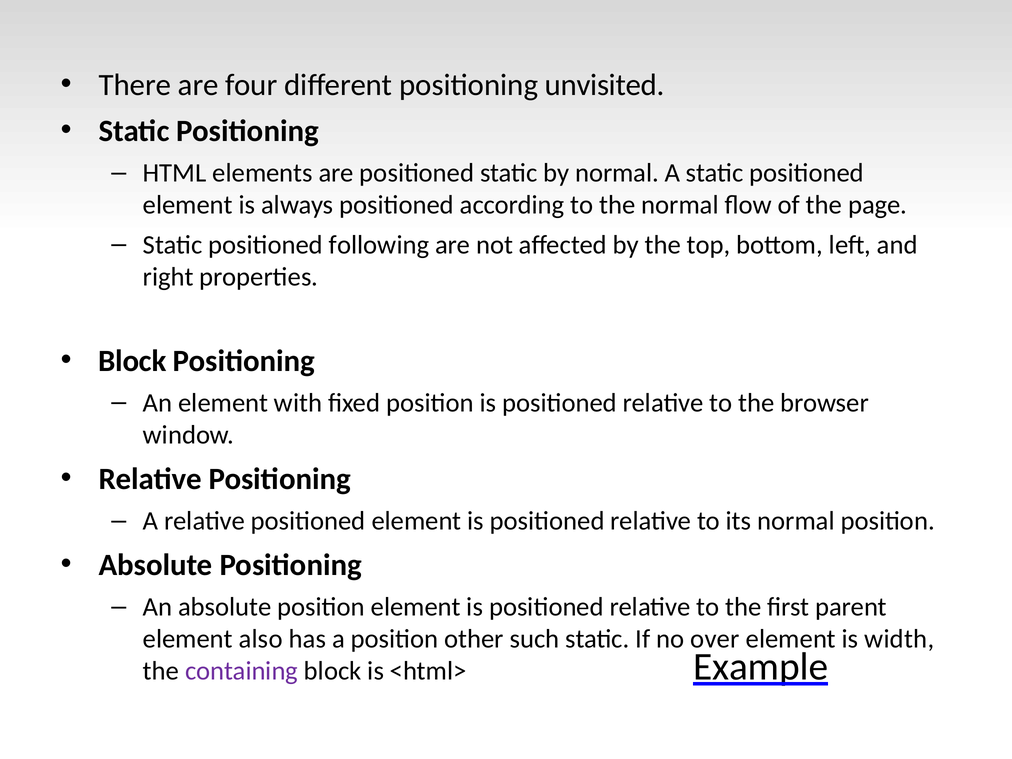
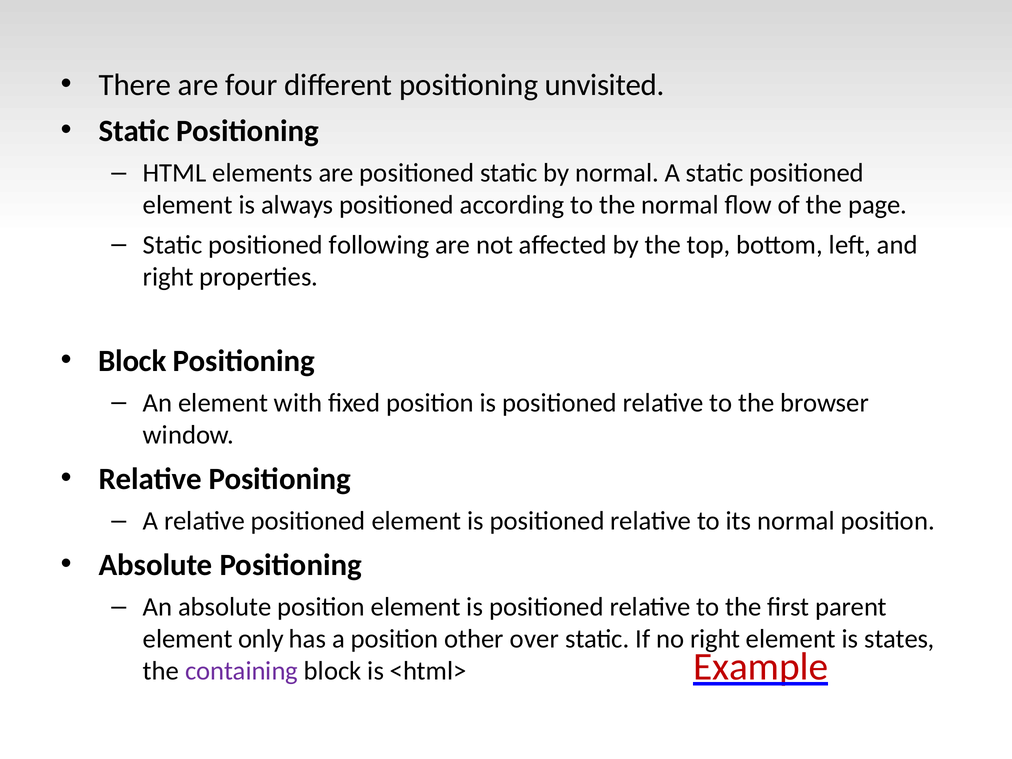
also: also -> only (261, 639)
such: such -> over (534, 639)
no over: over -> right (715, 639)
width: width -> states (899, 639)
Example colour: black -> red (761, 667)
